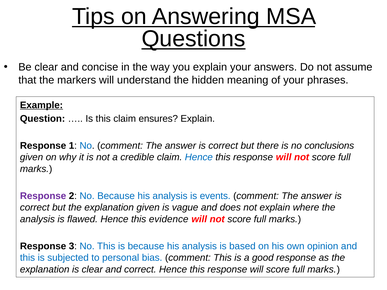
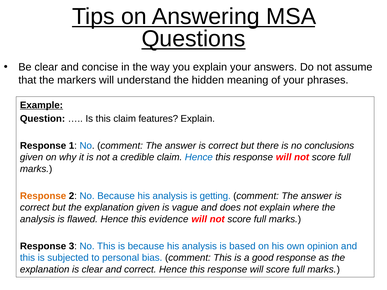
ensures: ensures -> features (158, 119)
Response colour: purple -> orange (43, 196)
events: events -> getting (215, 196)
